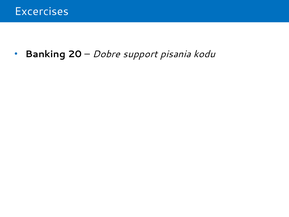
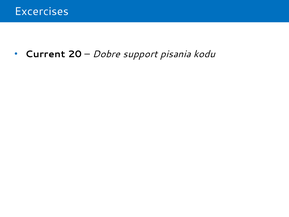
Banking: Banking -> Current (45, 54)
